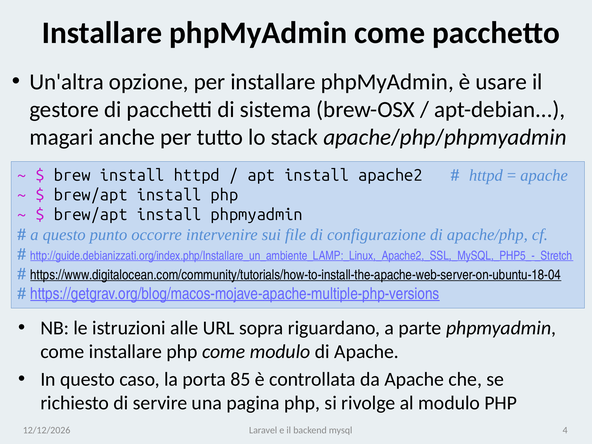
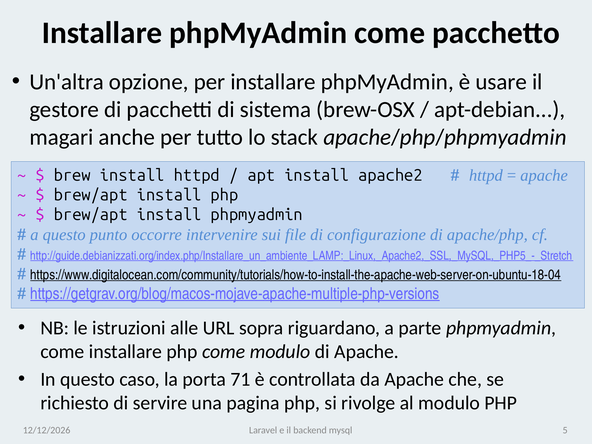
85: 85 -> 71 (240, 379)
4: 4 -> 5 (565, 430)
